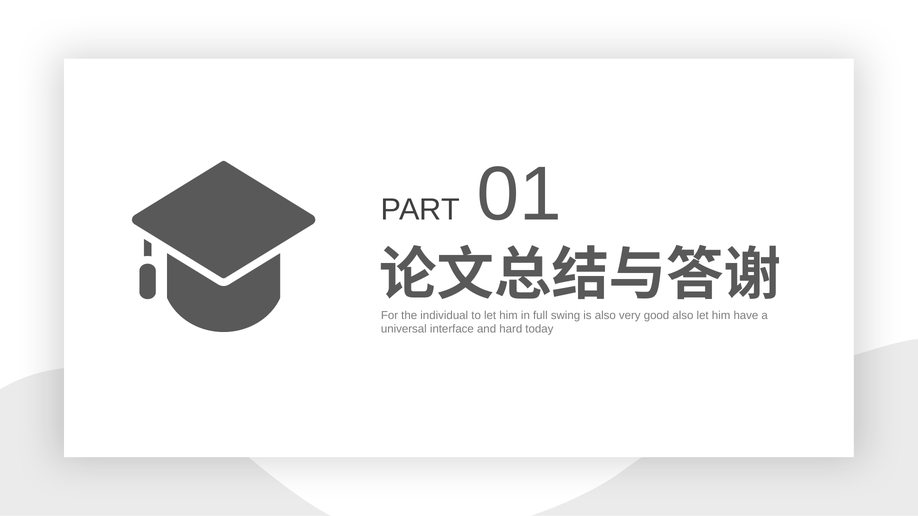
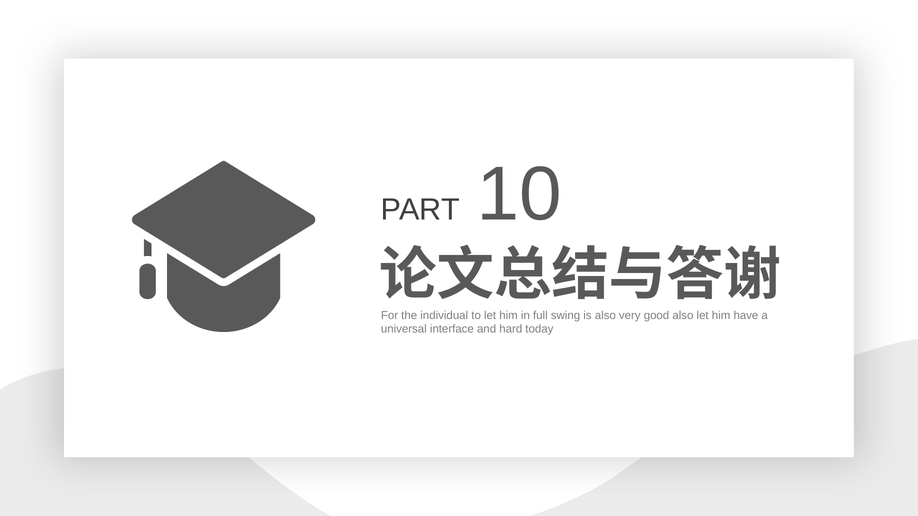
01: 01 -> 10 (519, 195)
